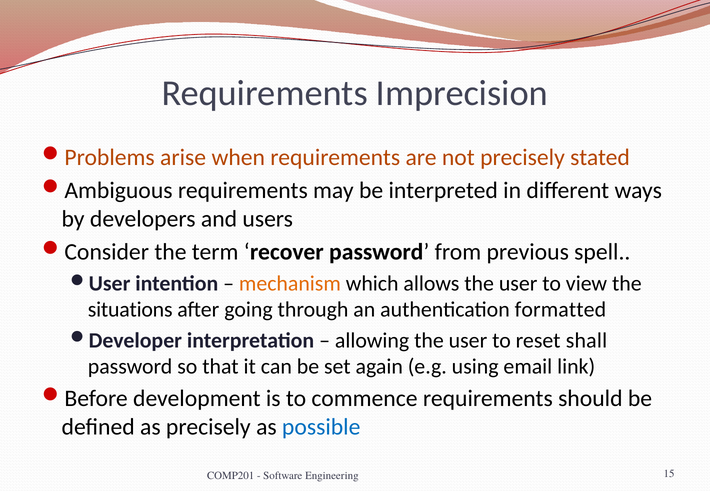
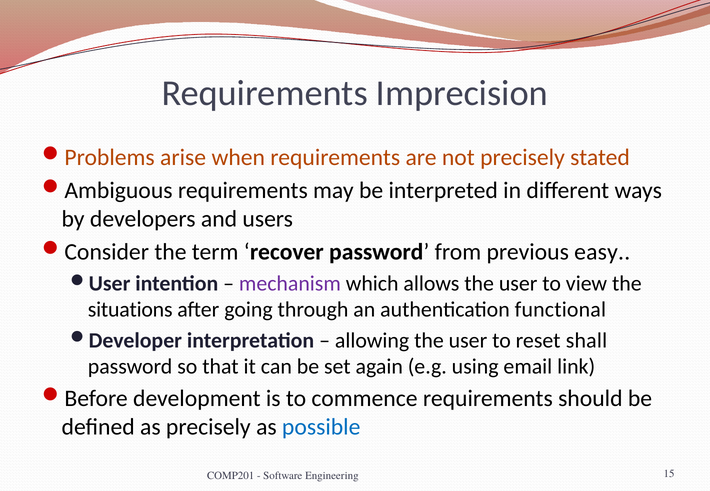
spell: spell -> easy (602, 252)
mechanism colour: orange -> purple (290, 284)
formatted: formatted -> functional (560, 310)
